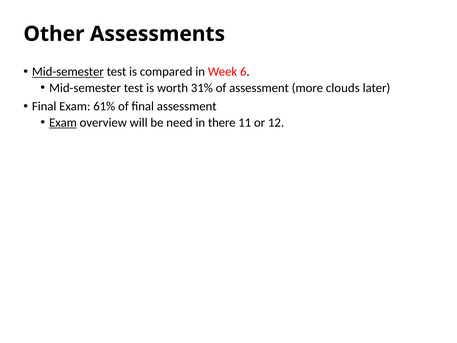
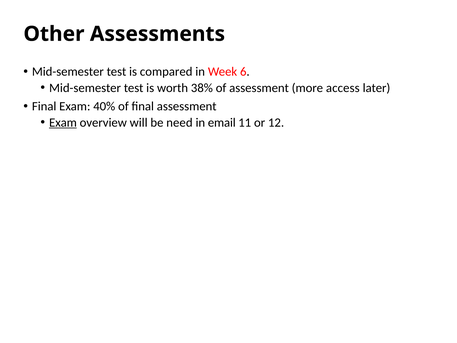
Mid-semester underline: present -> none (68, 72)
31%: 31% -> 38% (202, 88)
clouds: clouds -> access (343, 88)
61%: 61% -> 40% (104, 106)
there: there -> email (222, 122)
